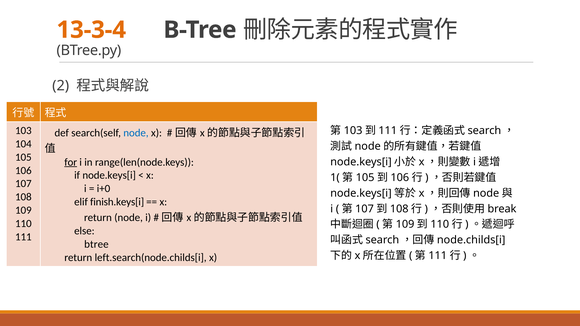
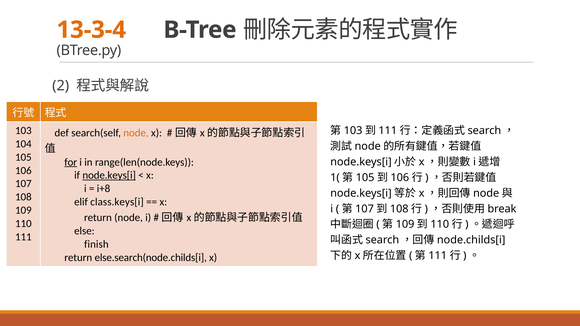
node colour: blue -> orange (136, 133)
node.keys[i underline: none -> present (109, 176)
i+0: i+0 -> i+8 (103, 189)
finish.keys[i: finish.keys[i -> class.keys[i (117, 202)
btree: btree -> finish (96, 244)
left.search(node.childs[i: left.search(node.childs[i -> else.search(node.childs[i (151, 258)
